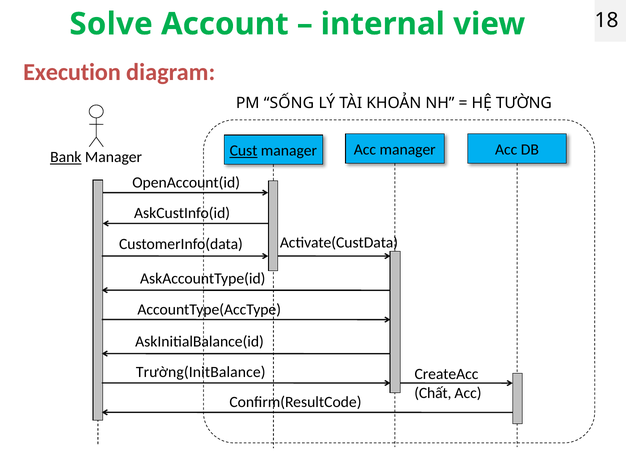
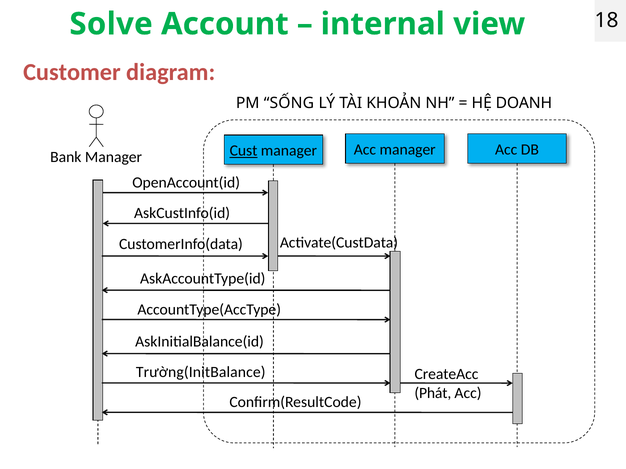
Execution: Execution -> Customer (72, 72)
TƯỜNG: TƯỜNG -> DOANH (524, 103)
Bank underline: present -> none (66, 157)
Chất: Chất -> Phát (433, 393)
